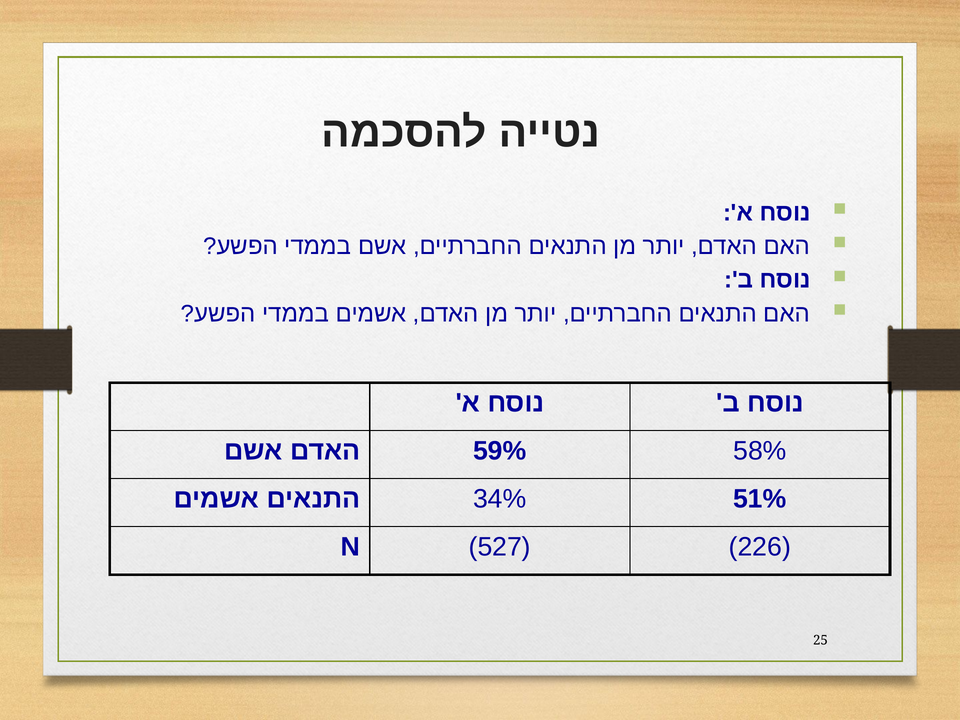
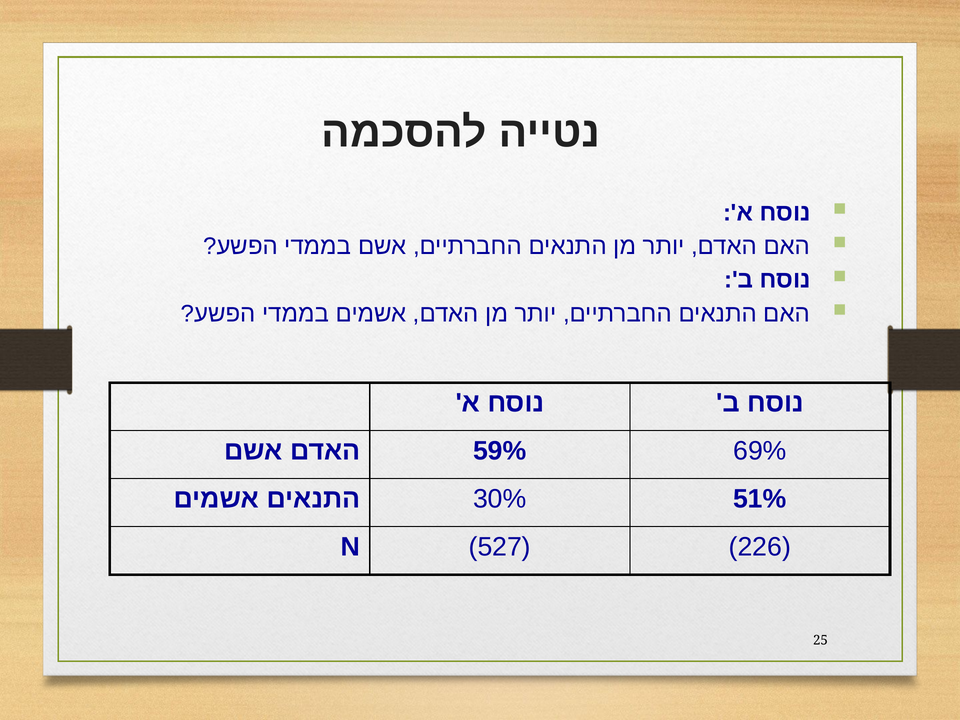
58%: 58% -> 69% (760, 451)
34%: 34% -> 30% (500, 499)
